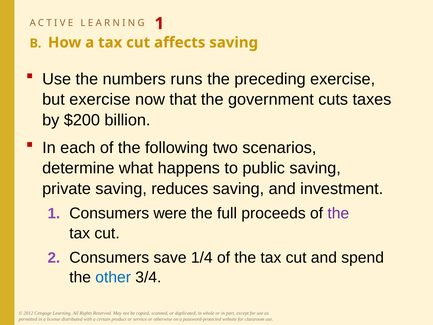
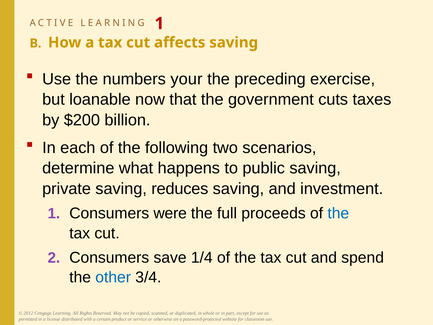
runs: runs -> your (186, 79)
but exercise: exercise -> loanable (100, 99)
the colour: purple -> blue (338, 213)
